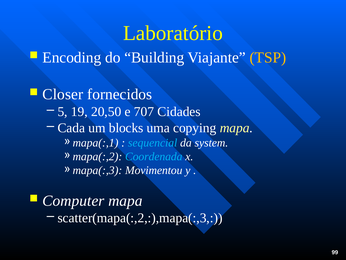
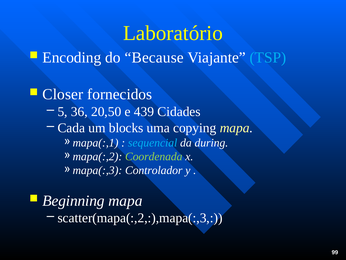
Building: Building -> Because (154, 57)
TSP colour: yellow -> light blue (268, 57)
19: 19 -> 36 (79, 111)
707: 707 -> 439 (144, 111)
system: system -> during (211, 142)
Coordenada colour: light blue -> light green (154, 156)
Movimentou: Movimentou -> Controlador (154, 170)
Computer: Computer -> Beginning (73, 200)
